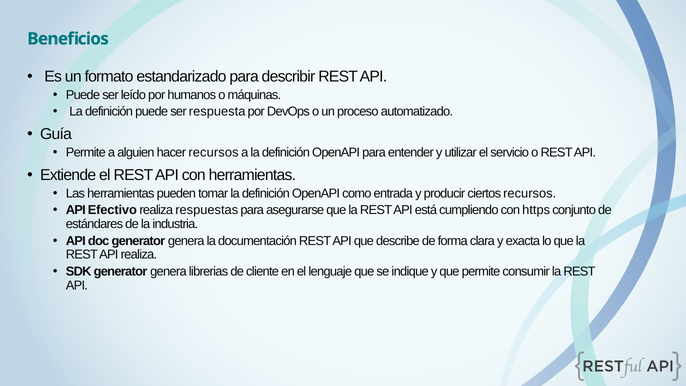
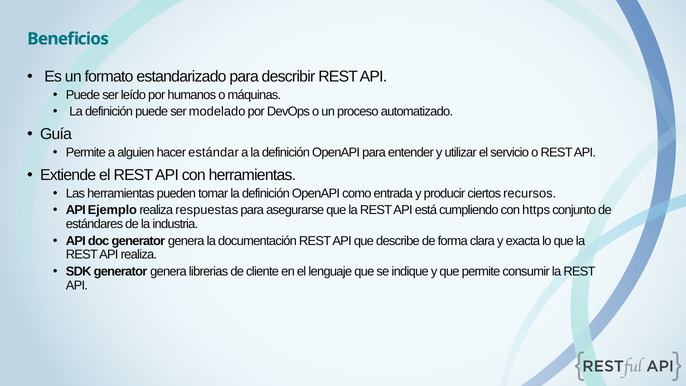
respuesta: respuesta -> modelado (217, 112)
hacer recursos: recursos -> estándar (214, 152)
Efectivo: Efectivo -> Ejemplo (112, 210)
